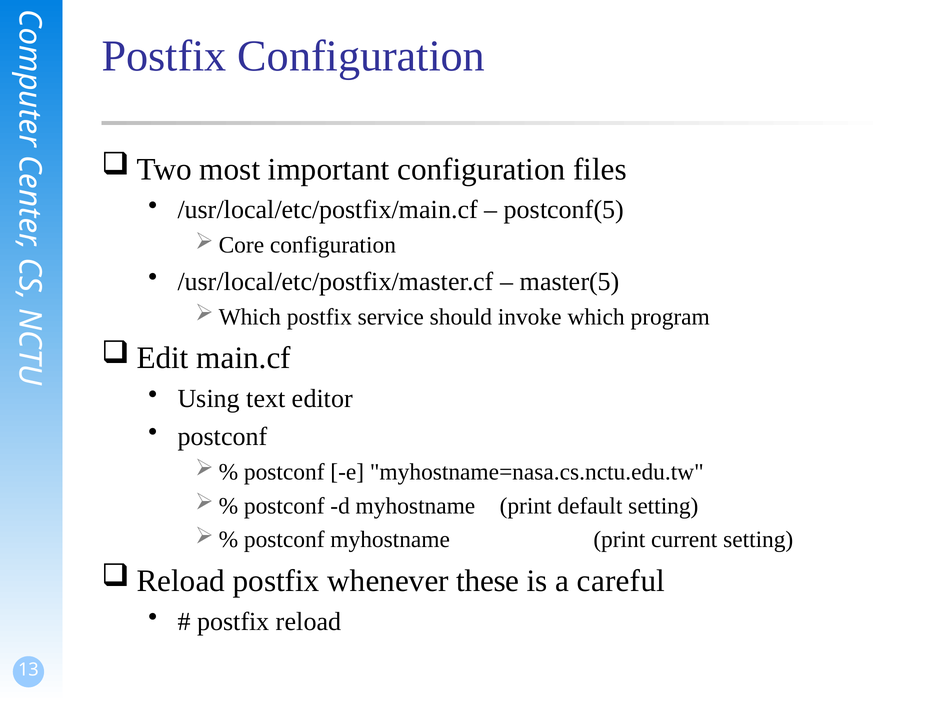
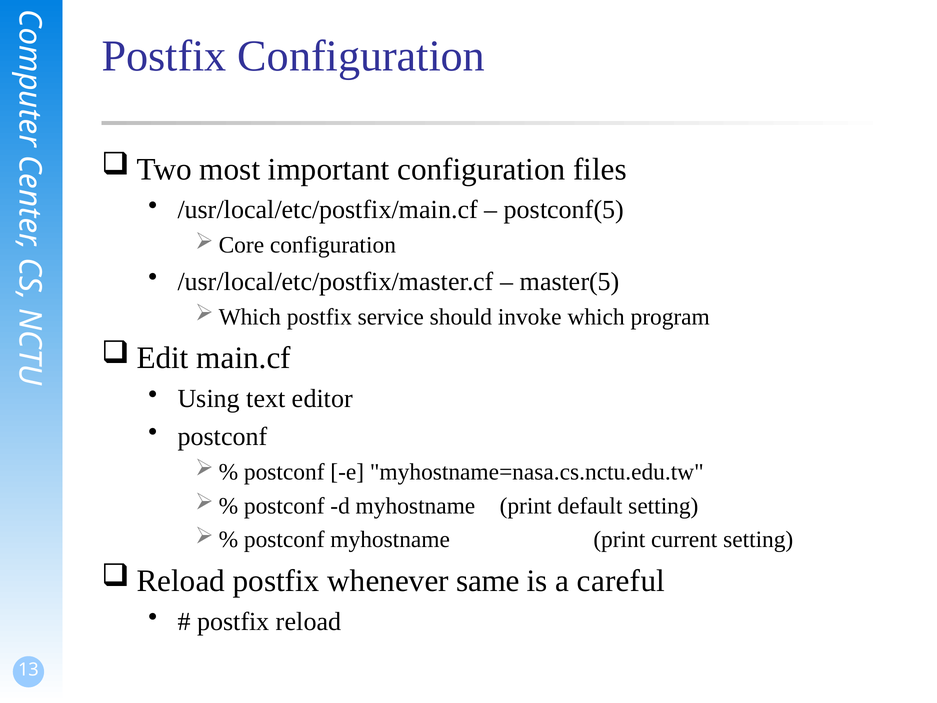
these: these -> same (488, 581)
